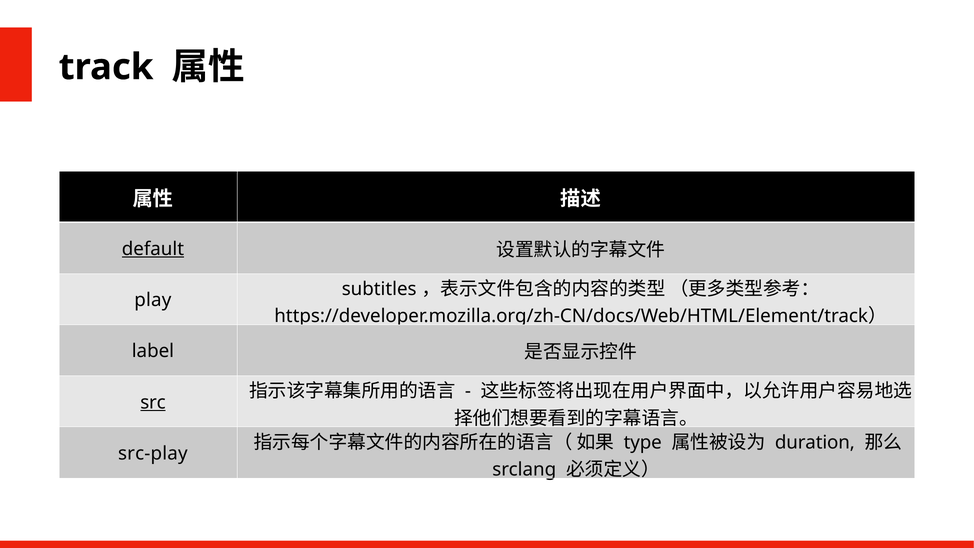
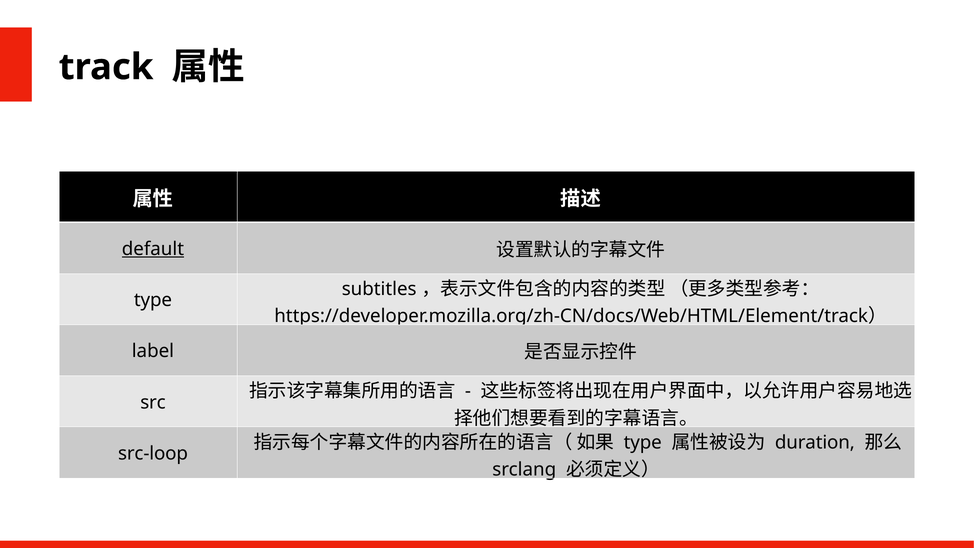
play: play -> type (153, 300)
src underline: present -> none (153, 402)
src-play: src-play -> src-loop (153, 453)
